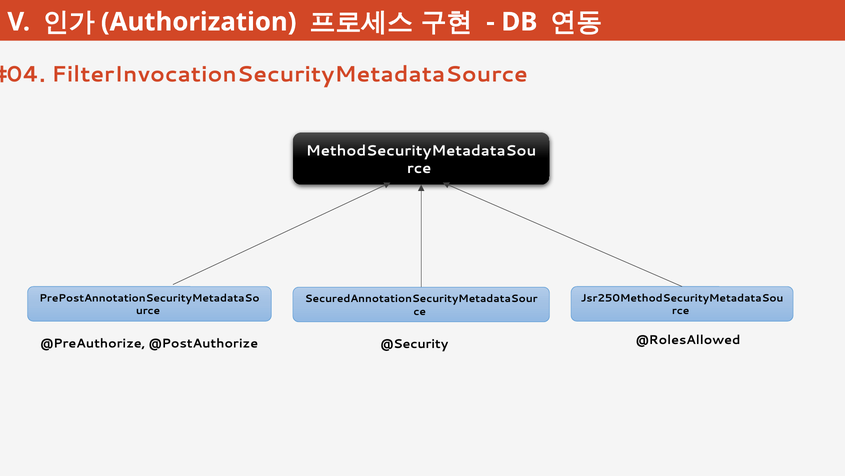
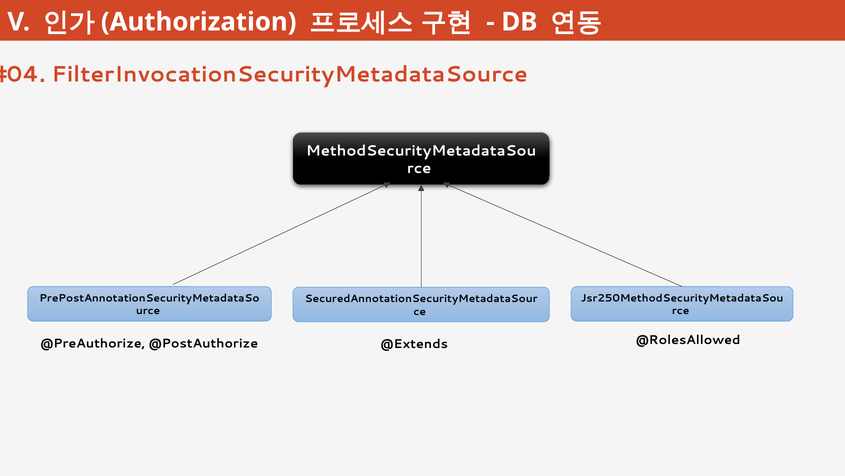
@Security: @Security -> @Extends (414, 344)
